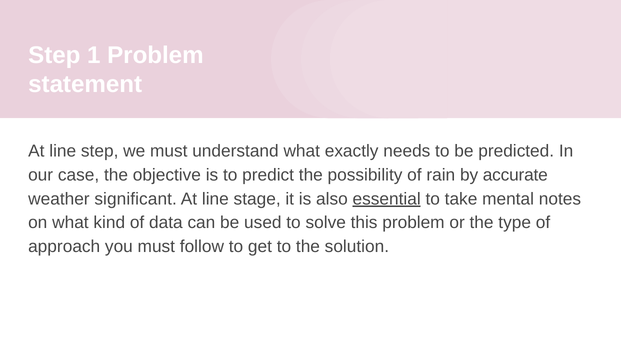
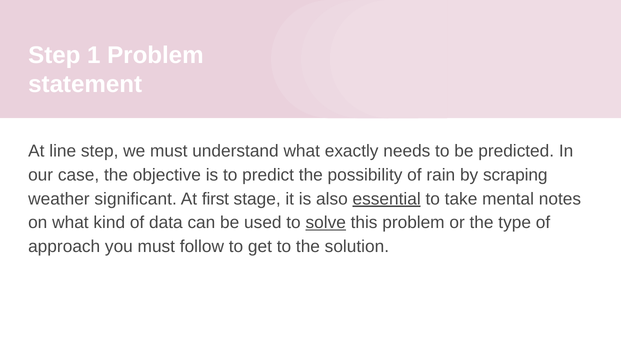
accurate: accurate -> scraping (515, 175)
line: line -> first (215, 199)
solve underline: none -> present (326, 223)
